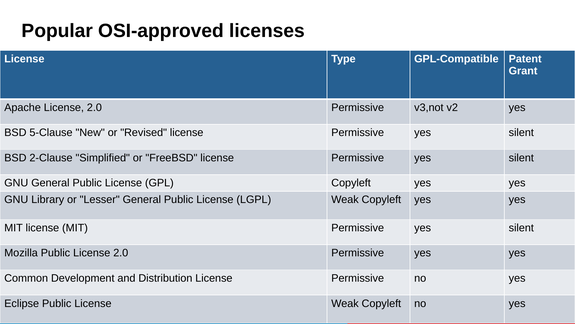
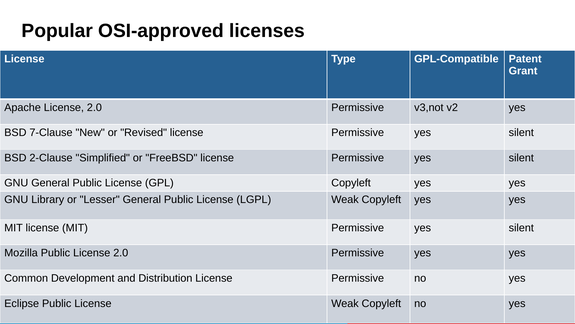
5-Clause: 5-Clause -> 7-Clause (51, 132)
